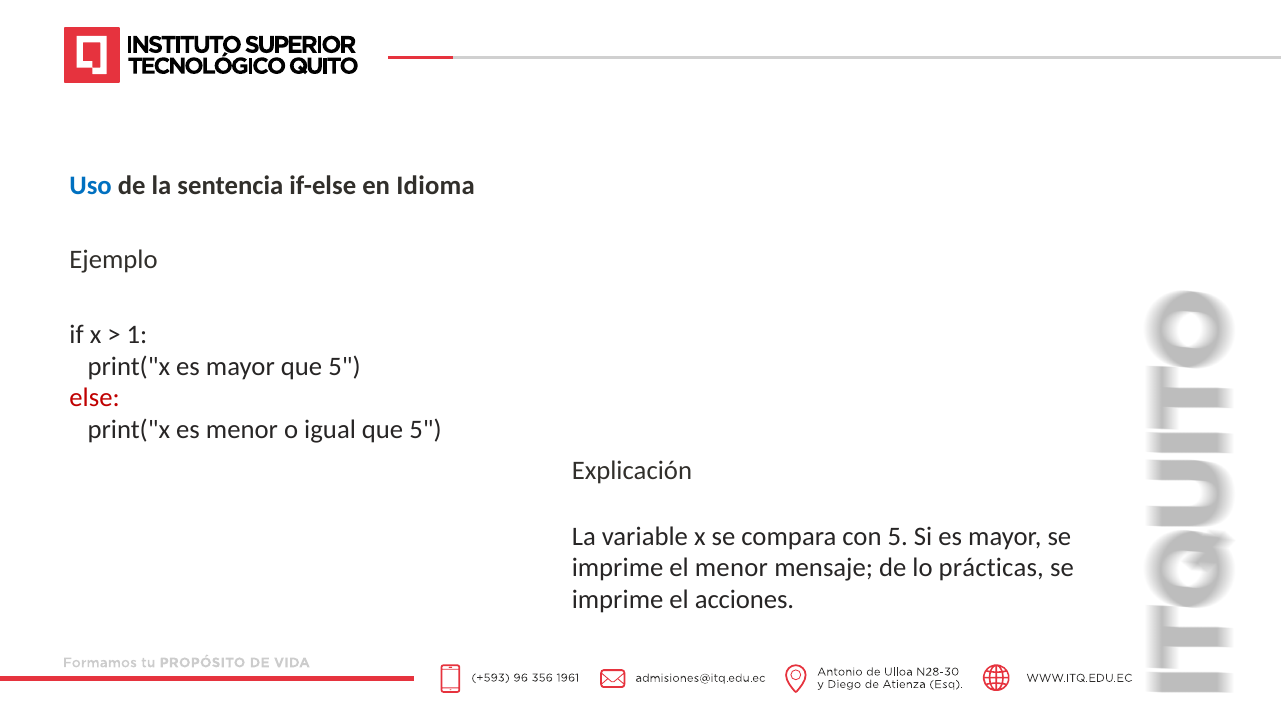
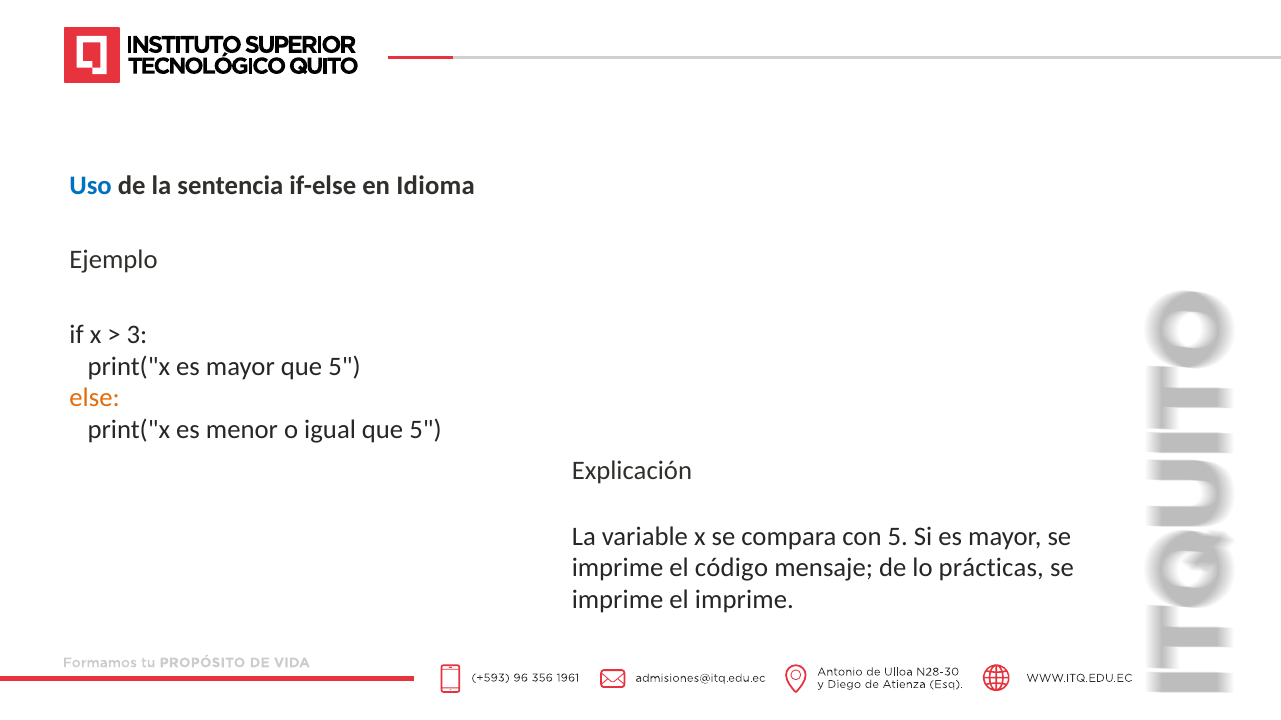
1: 1 -> 3 (137, 335)
else colour: red -> orange (95, 398)
el menor: menor -> código (731, 568)
el acciones: acciones -> imprime (744, 600)
